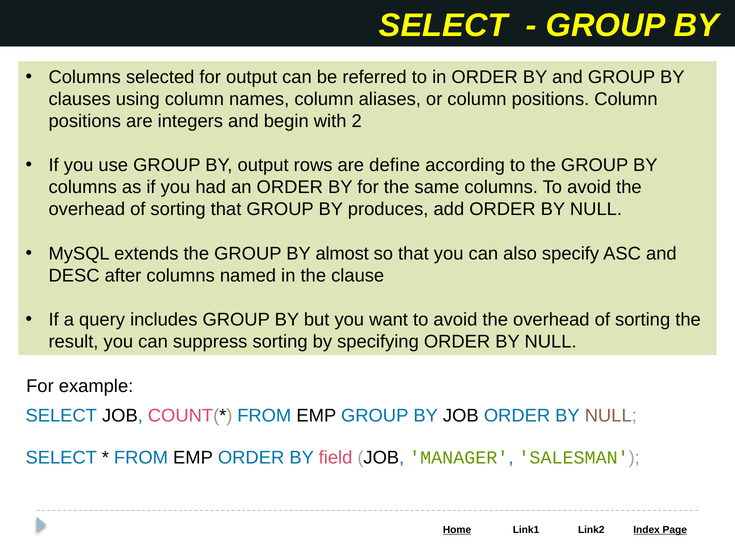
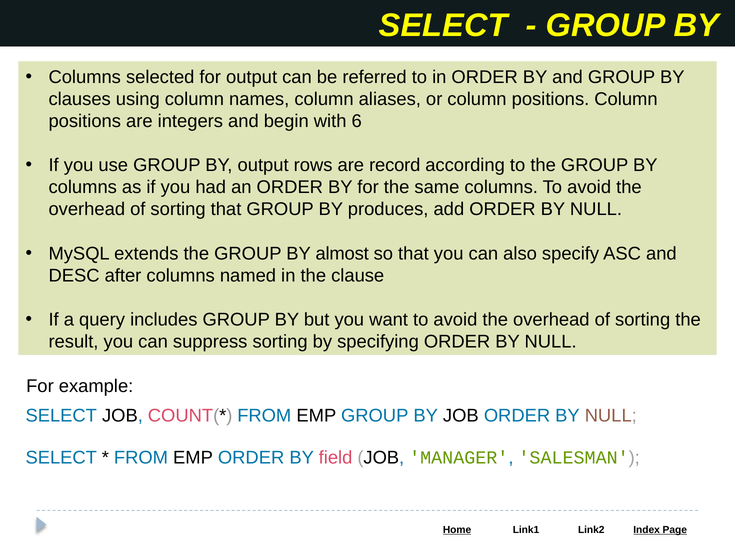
2: 2 -> 6 (357, 121)
define: define -> record (395, 165)
